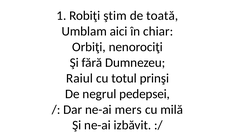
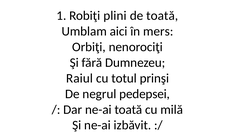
ştim: ştim -> plini (115, 16)
chiar: chiar -> mers (158, 31)
ne-ai mers: mers -> toată (128, 110)
